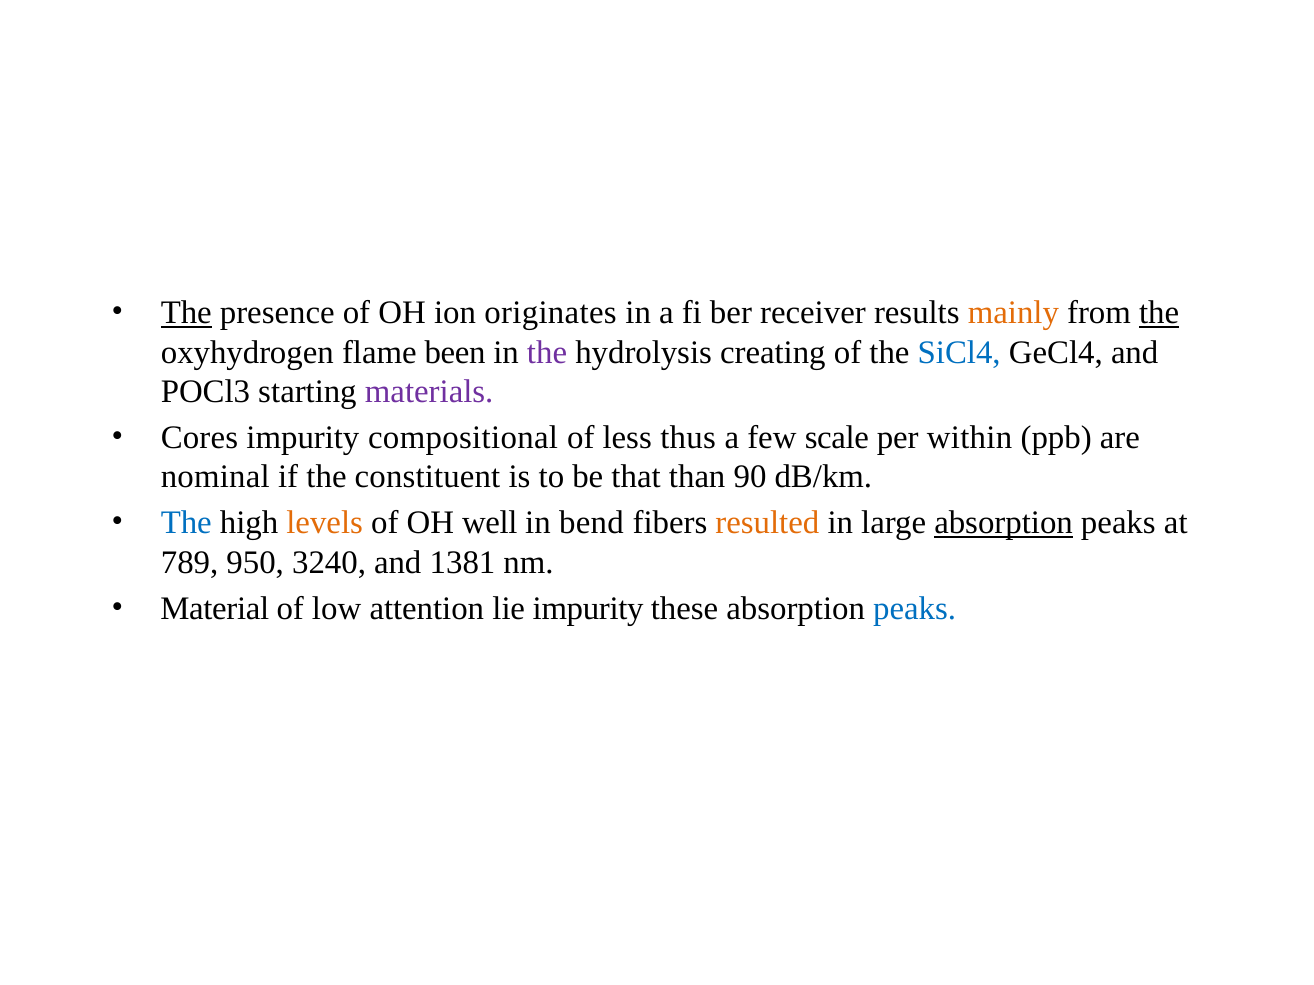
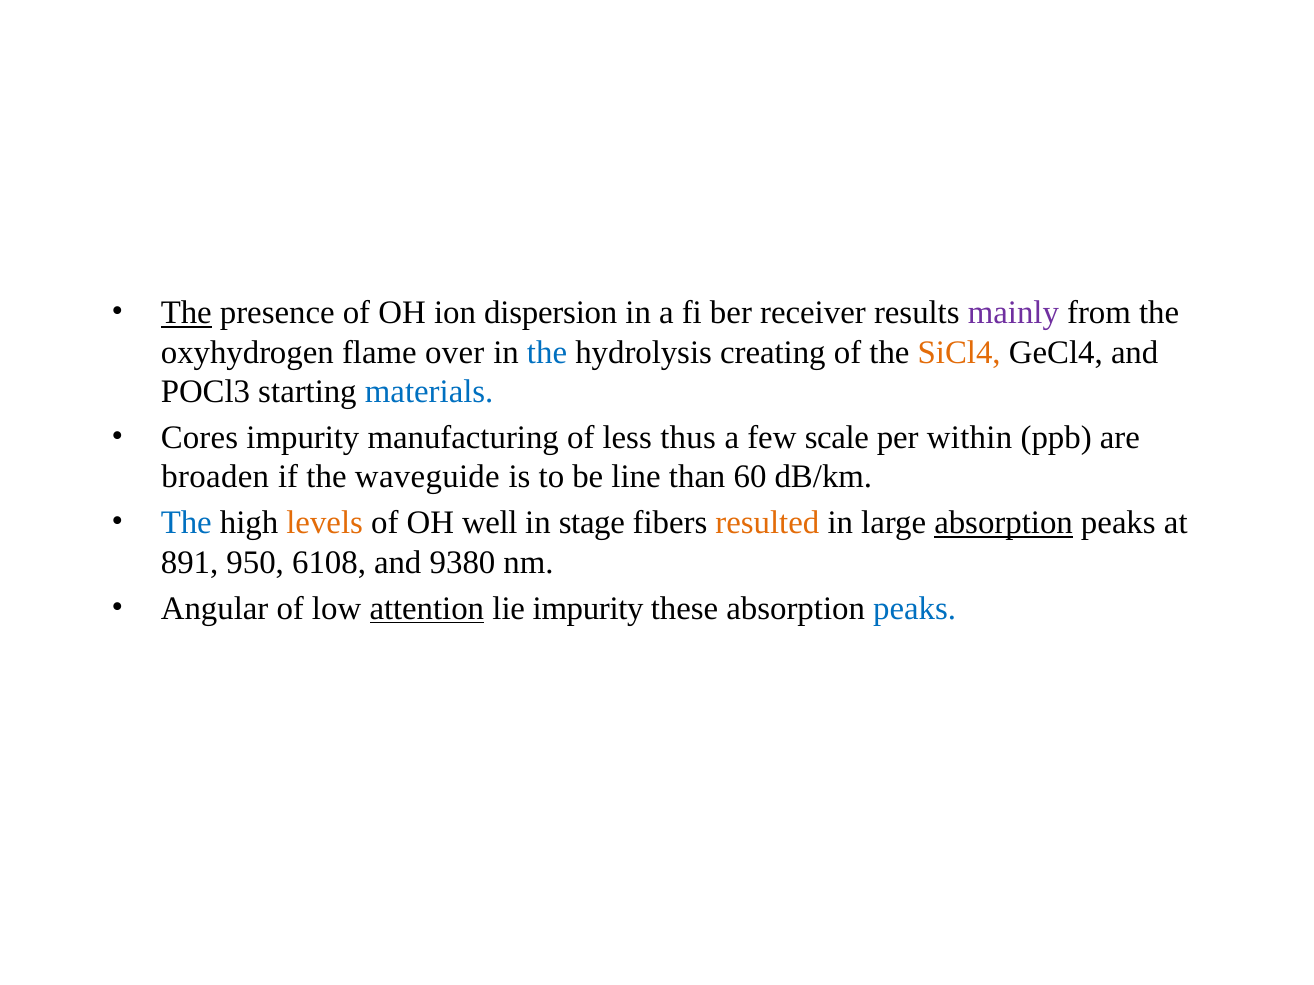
originates: originates -> dispersion (551, 313)
mainly colour: orange -> purple (1013, 313)
the underline: present -> none (1159, 313)
been: been -> over (455, 352)
the colour: purple -> blue (547, 352)
SiCl4 colour: blue -> orange (959, 352)
materials colour: purple -> blue (429, 392)
compositional: compositional -> manufacturing (463, 438)
nominal: nominal -> broaden (215, 477)
constituent: constituent -> waveguide (427, 477)
that: that -> line (636, 477)
90: 90 -> 60 (750, 477)
bend: bend -> stage (592, 523)
789: 789 -> 891 (190, 563)
3240: 3240 -> 6108 (329, 563)
1381: 1381 -> 9380 (463, 563)
Material: Material -> Angular (215, 609)
attention underline: none -> present (427, 609)
